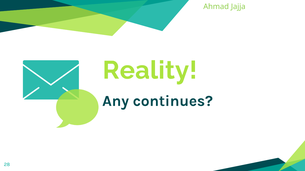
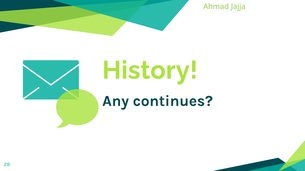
Reality: Reality -> History (150, 71)
